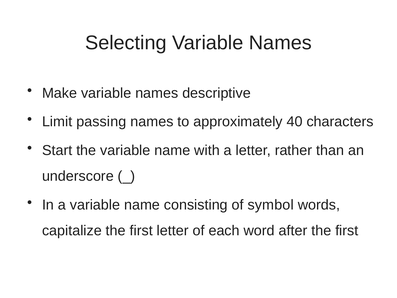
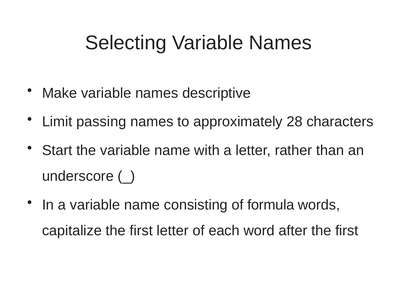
40: 40 -> 28 (295, 122)
symbol: symbol -> formula (271, 205)
